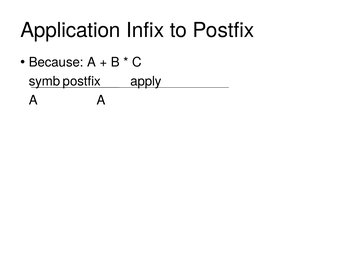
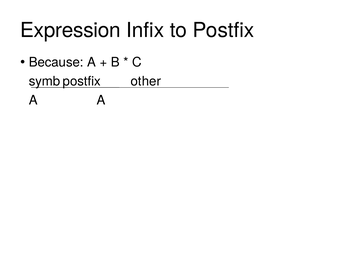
Application: Application -> Expression (70, 30)
apply: apply -> other (146, 81)
